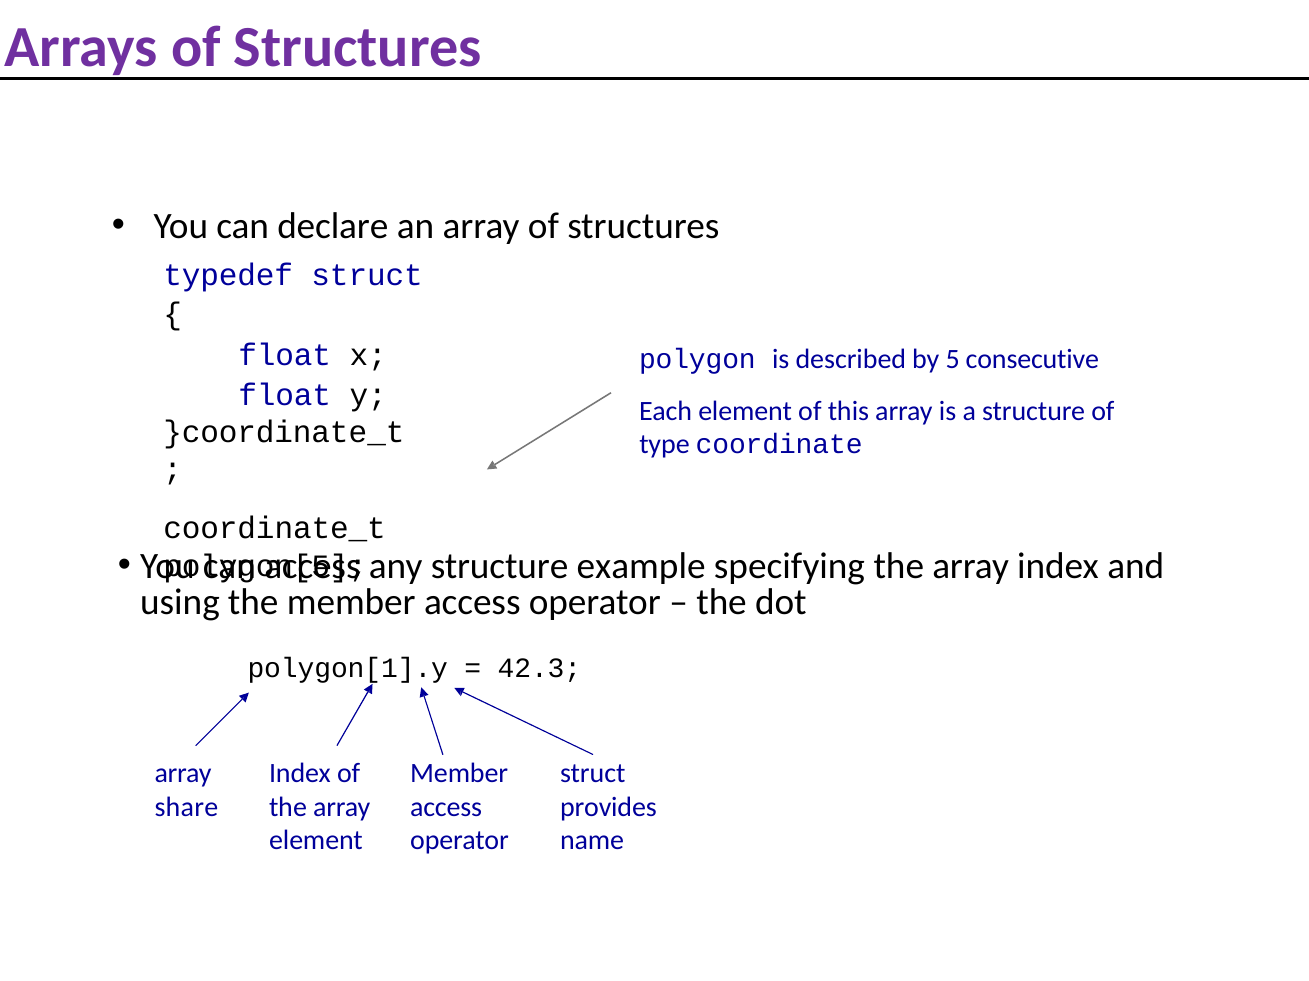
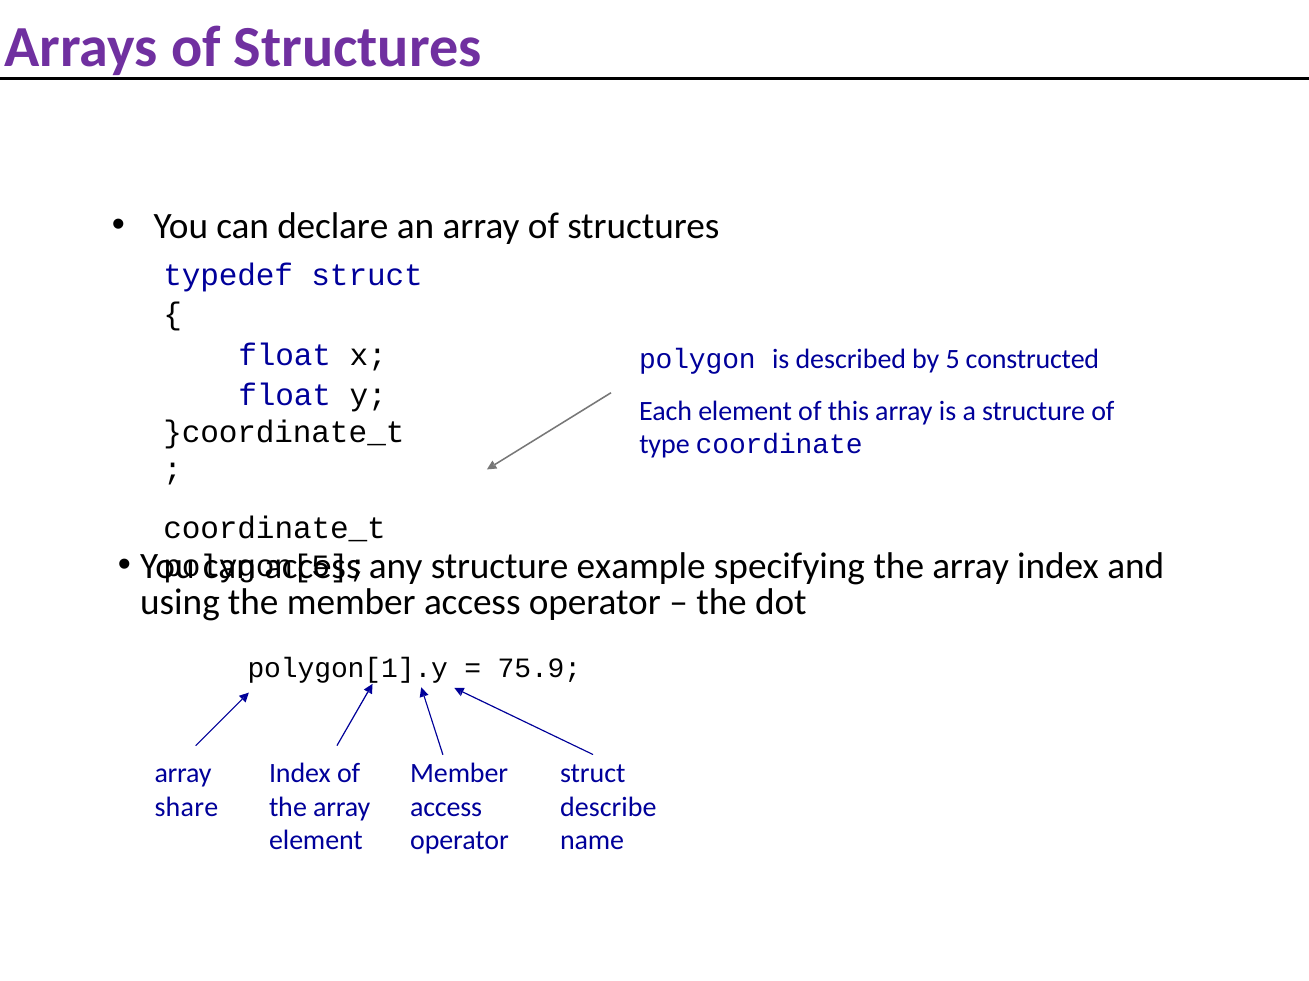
consecutive: consecutive -> constructed (1032, 359)
42.3: 42.3 -> 75.9 (539, 669)
provides: provides -> describe (608, 808)
